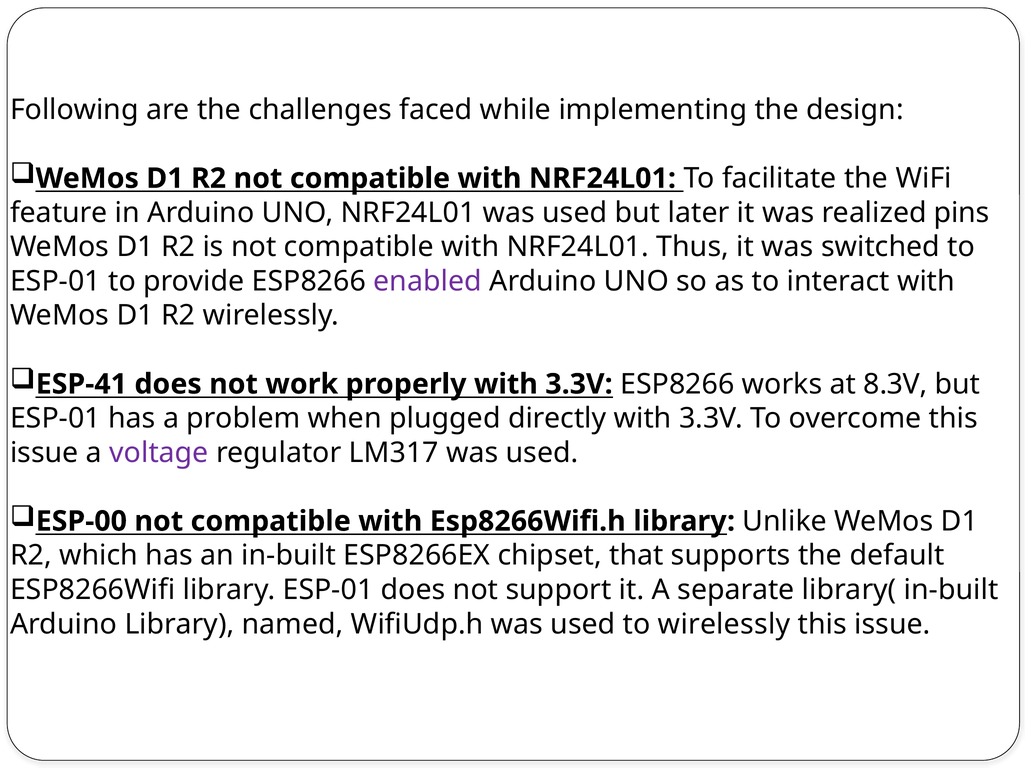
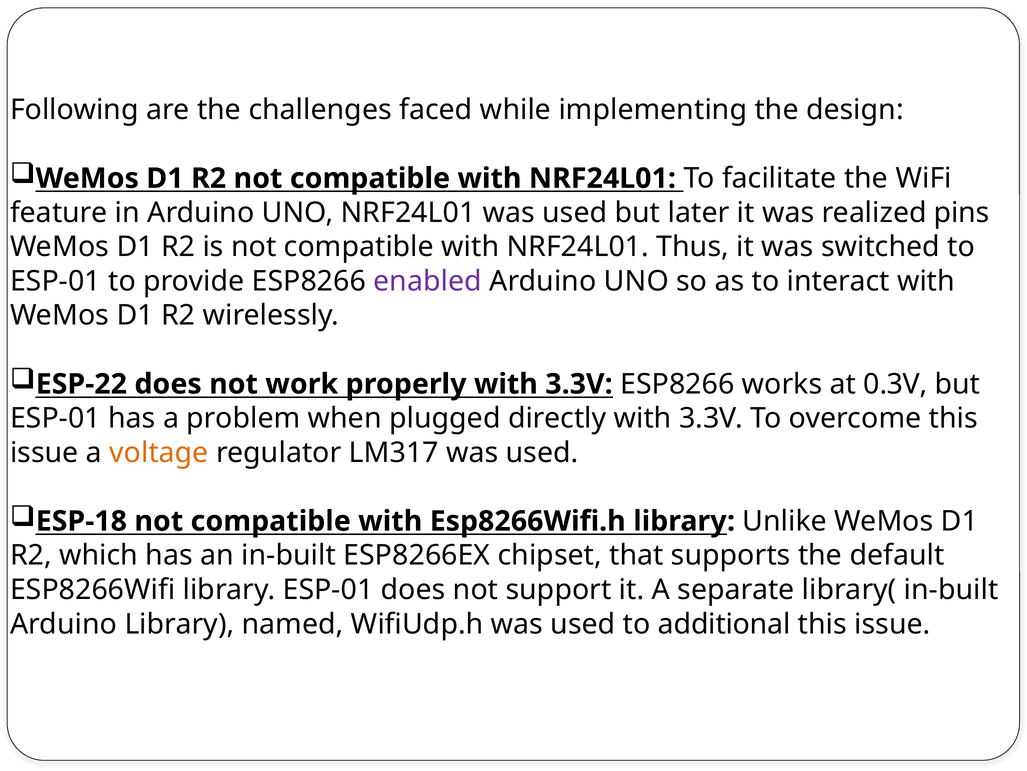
ESP-41: ESP-41 -> ESP-22 (81, 384)
8.3V: 8.3V -> 0.3V (895, 384)
voltage colour: purple -> orange (159, 452)
ESP-00: ESP-00 -> ESP-18 (81, 521)
to wirelessly: wirelessly -> additional (724, 623)
